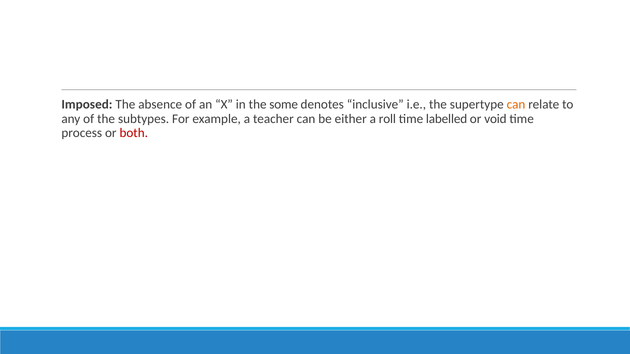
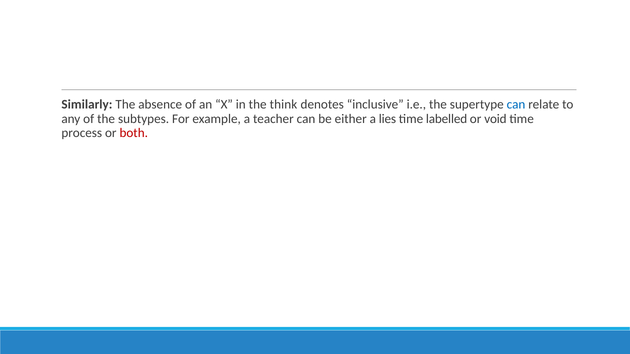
Imposed: Imposed -> Similarly (87, 105)
some: some -> think (283, 105)
can colour: orange -> blue (516, 105)
roll: roll -> lies (387, 119)
